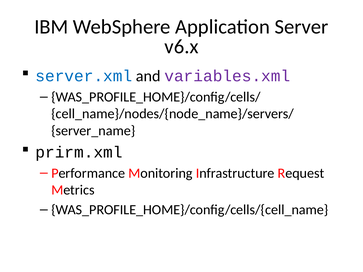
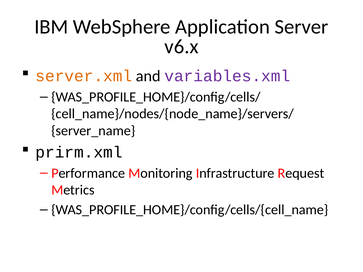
server.xml colour: blue -> orange (84, 76)
